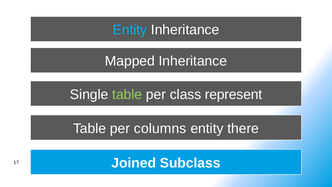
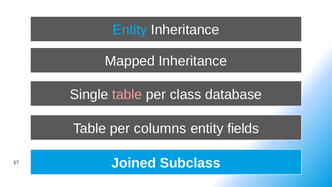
table colour: light green -> pink (127, 94)
represent: represent -> database (233, 94)
there: there -> fields (243, 128)
